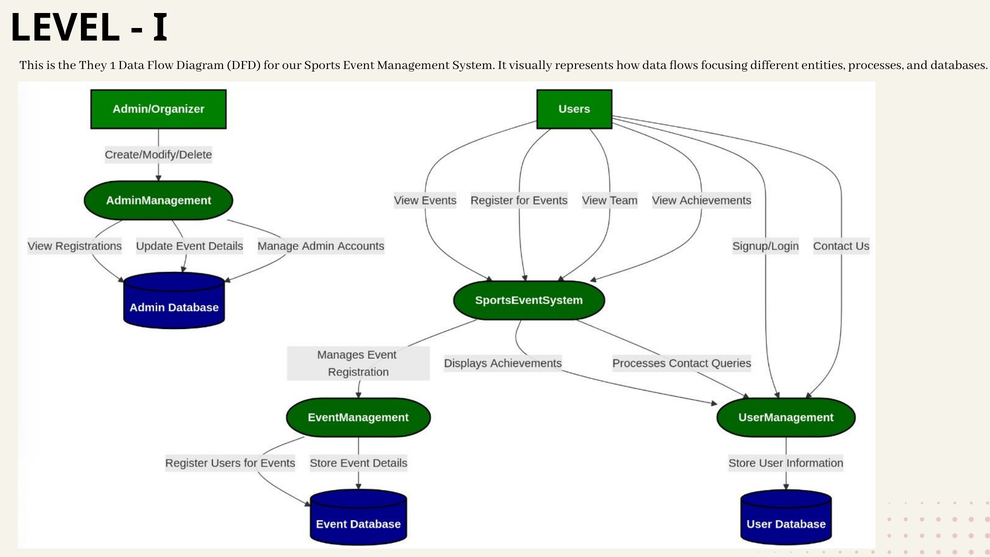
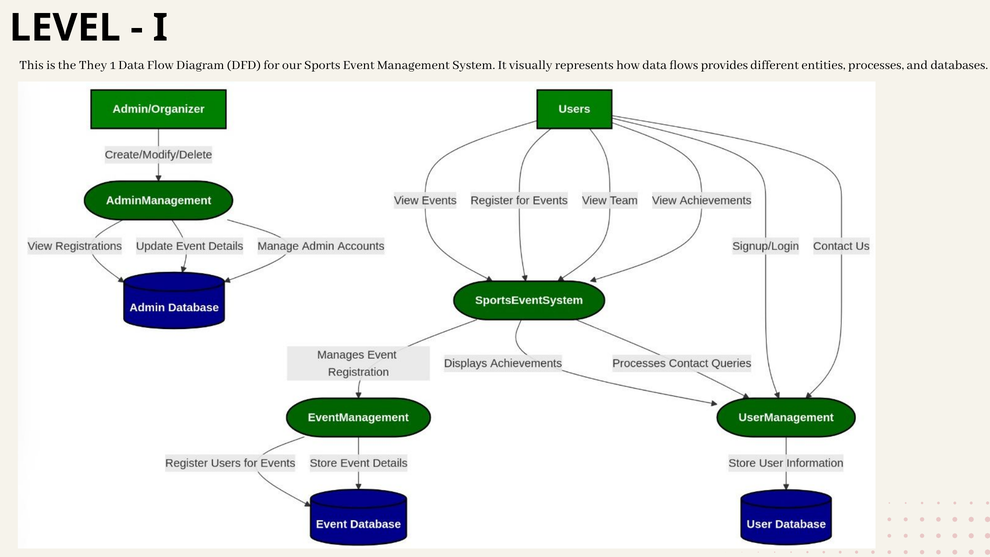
focusing: focusing -> provides (724, 65)
